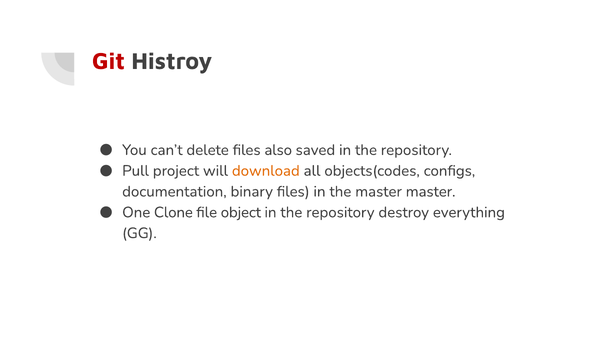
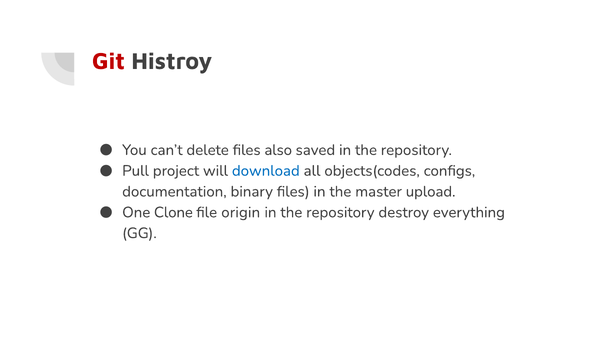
download colour: orange -> blue (266, 171)
master master: master -> upload (431, 192)
object: object -> origin (241, 212)
